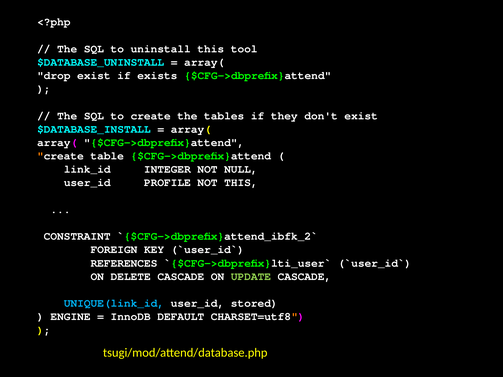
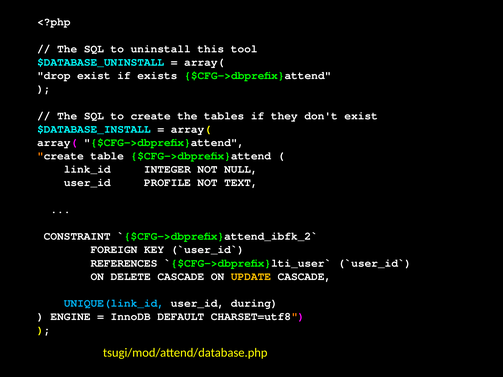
NOT THIS: THIS -> TEXT (241, 183)
UPDATE colour: light green -> yellow (251, 277)
stored: stored -> during (254, 303)
